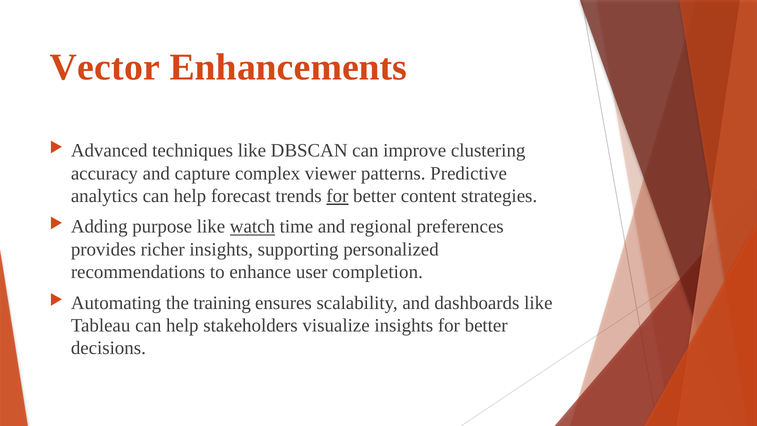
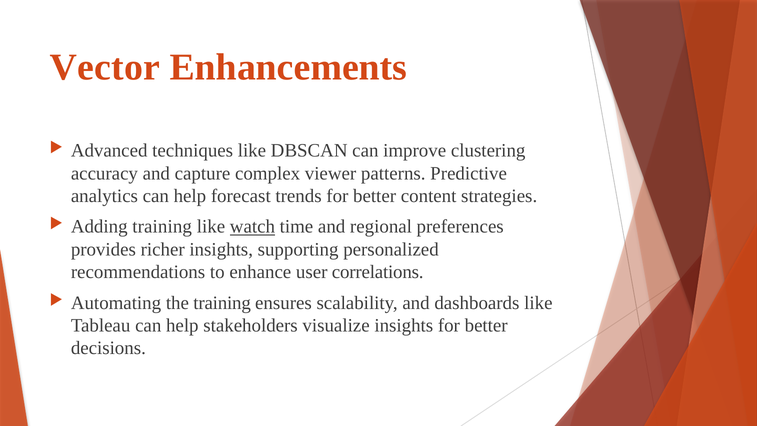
for underline: present -> none (337, 196)
Adding purpose: purpose -> training (162, 227)
completion: completion -> correlations (378, 272)
